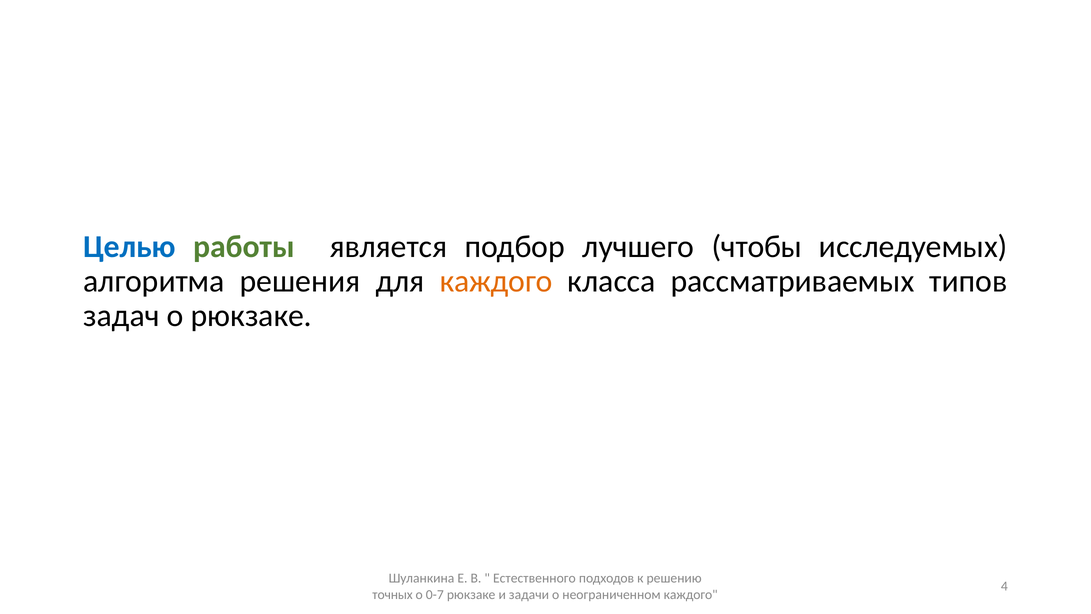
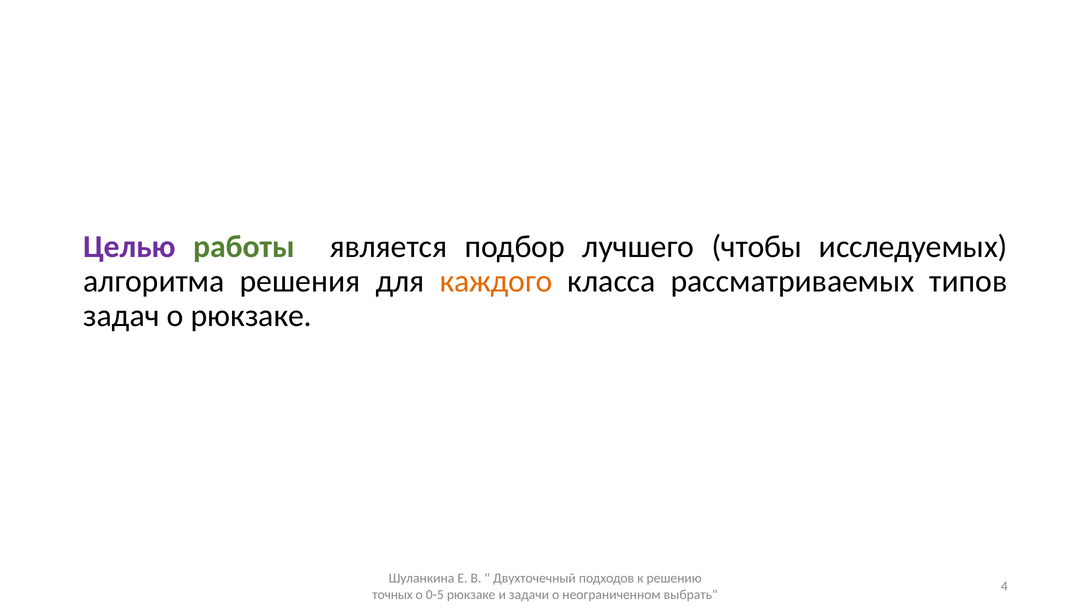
Целью colour: blue -> purple (130, 247)
Естественного: Естественного -> Двухточечный (534, 578)
0-7: 0-7 -> 0-5 (435, 594)
неограниченном каждого: каждого -> выбрать (691, 594)
